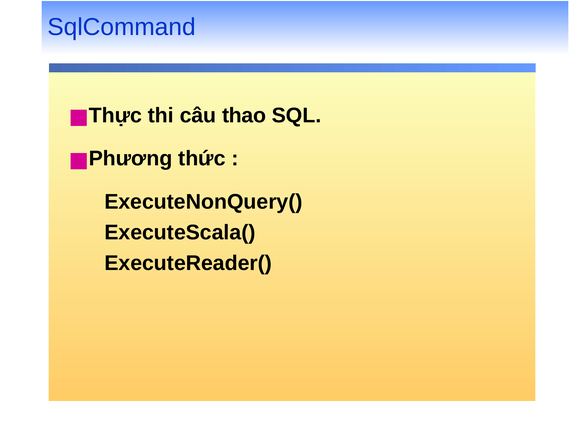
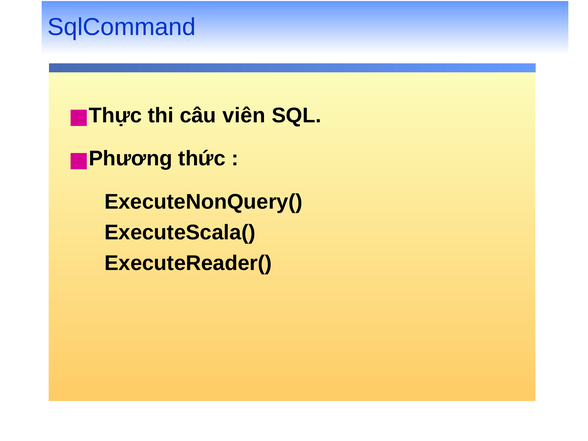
thao: thao -> viên (244, 115)
